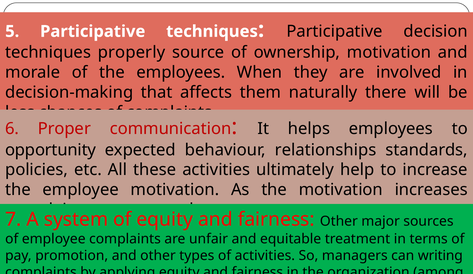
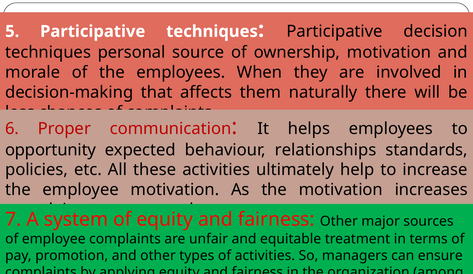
properly: properly -> personal (132, 52)
writing: writing -> ensure (440, 256)
